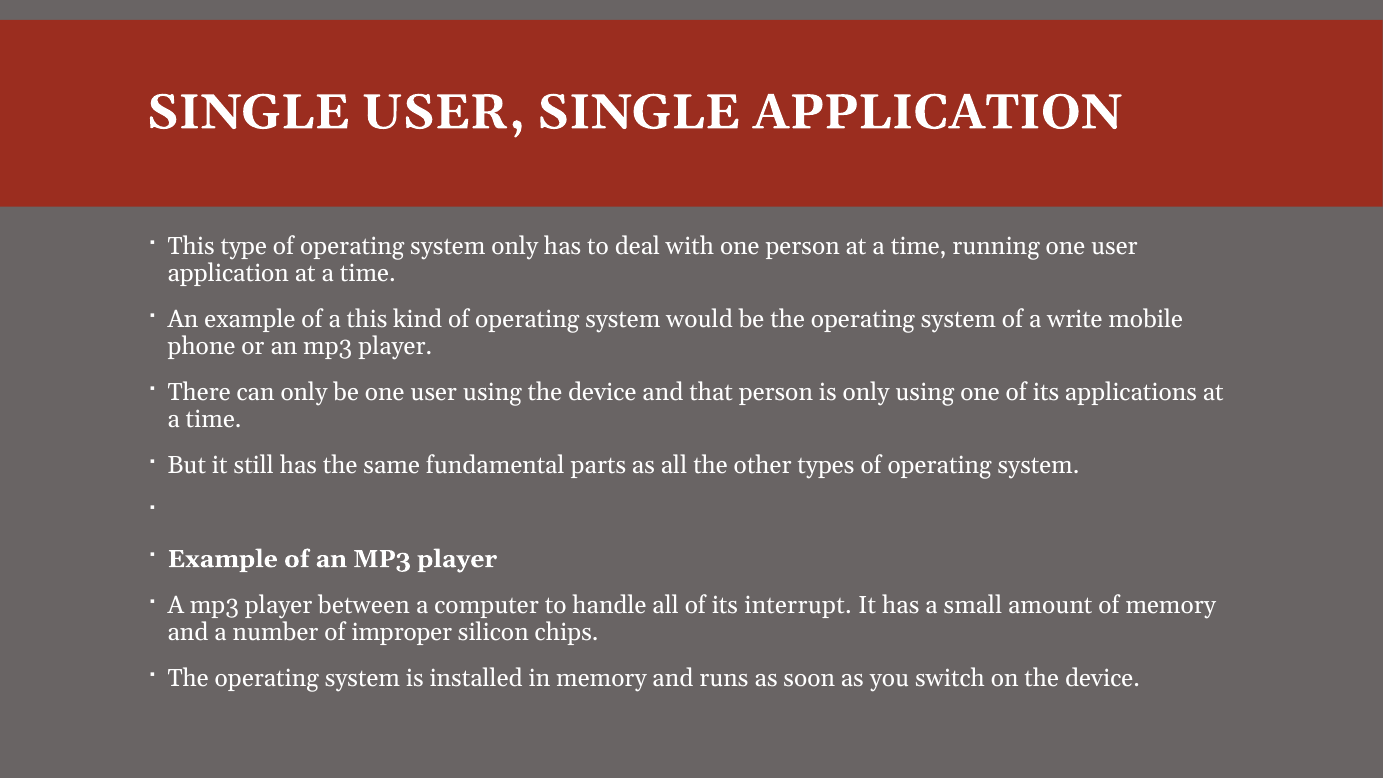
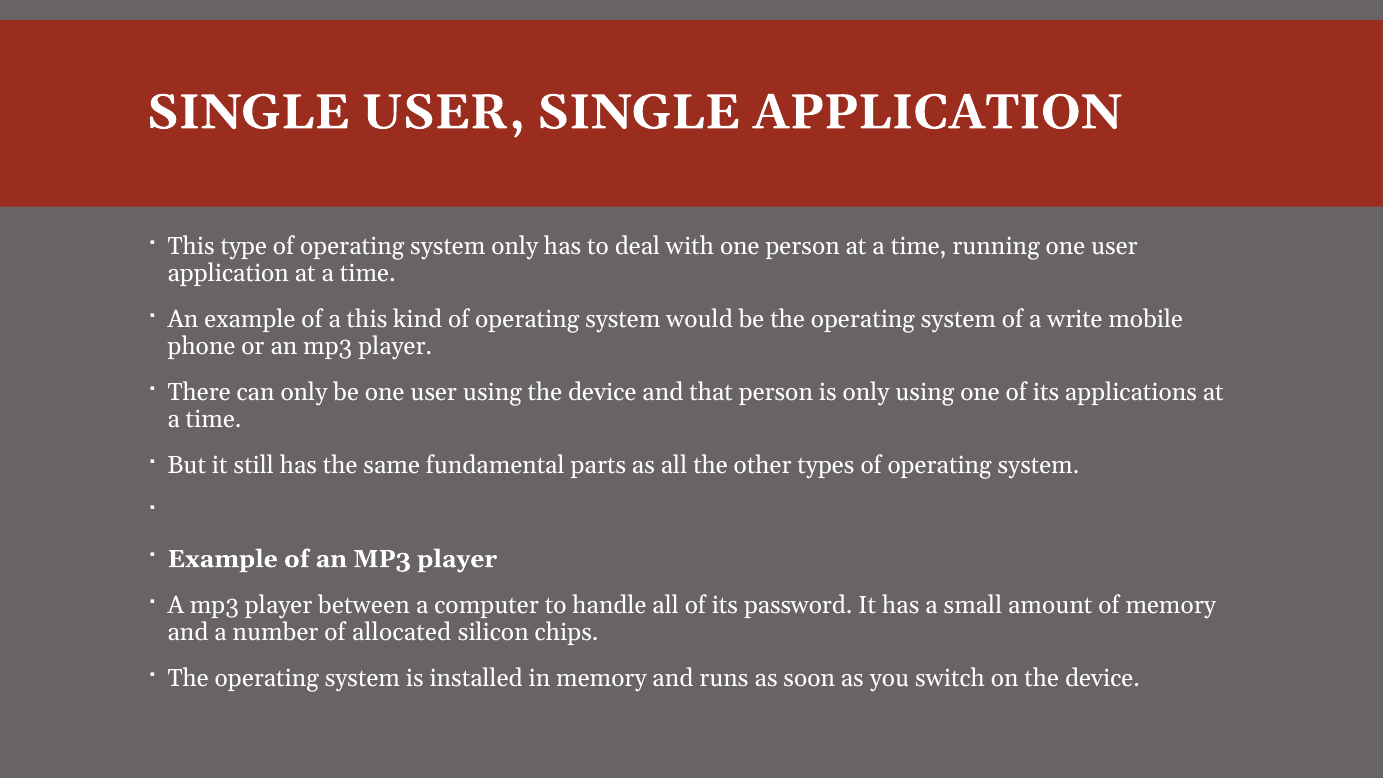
interrupt: interrupt -> password (798, 606)
improper: improper -> allocated (402, 632)
